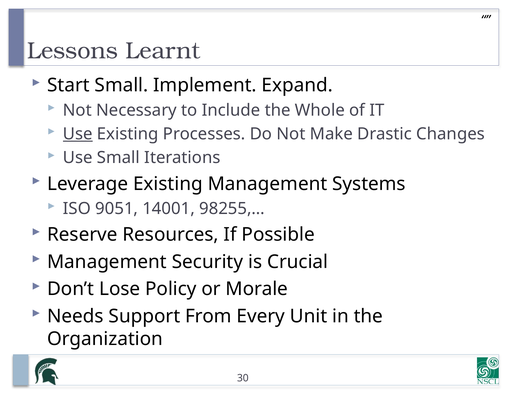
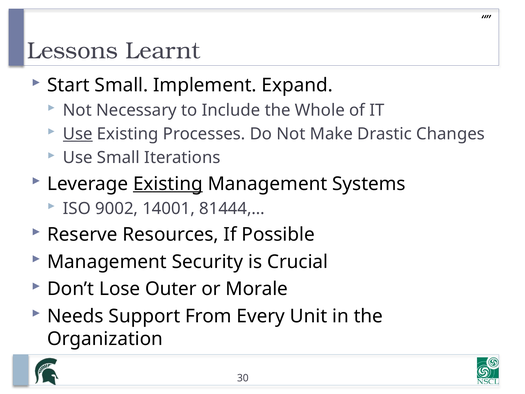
Existing underline: none -> present (168, 184)
9051: 9051 -> 9002 (117, 209)
98255,…: 98255,… -> 81444,… (232, 209)
Policy: Policy -> Outer (171, 289)
